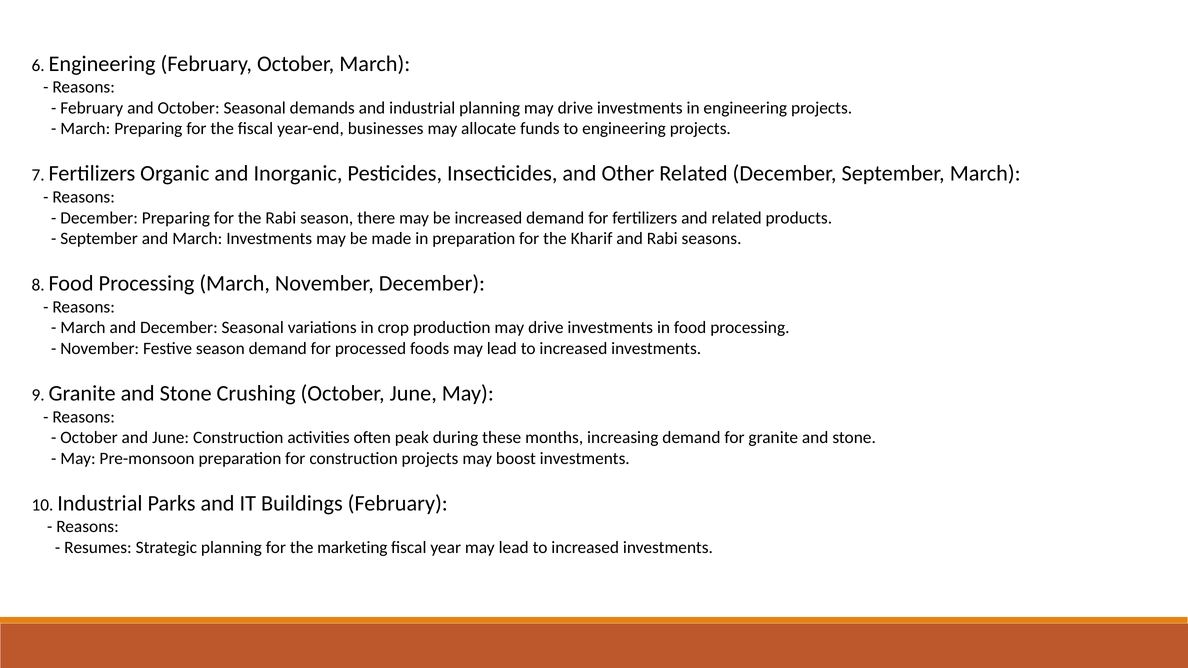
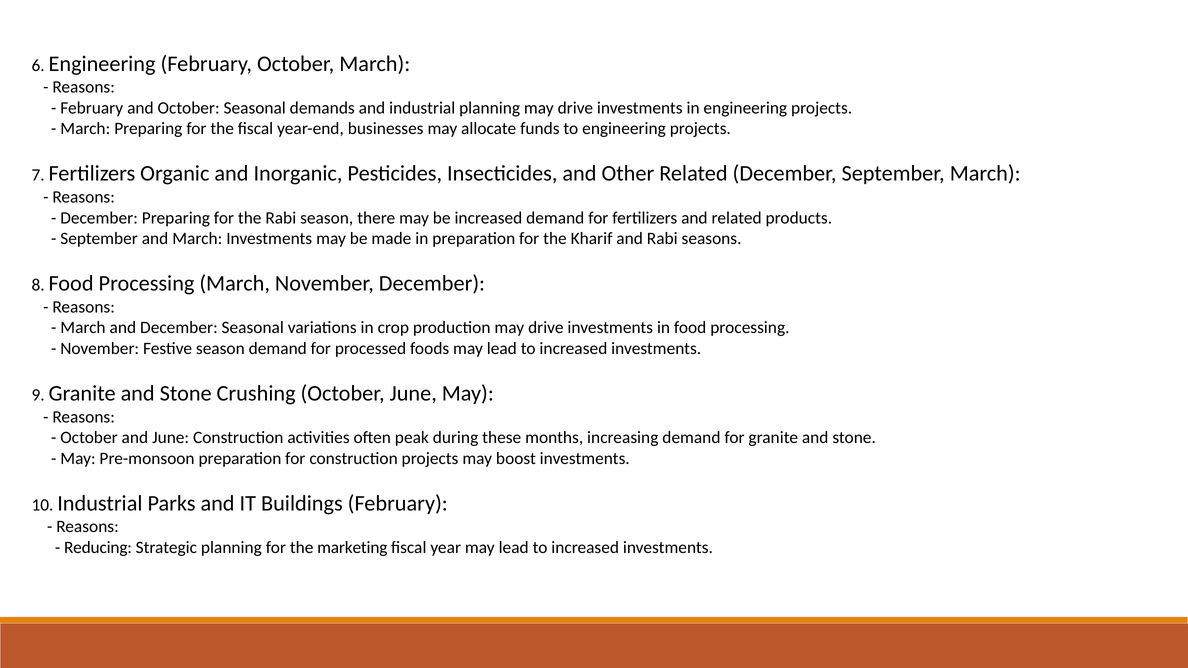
Resumes: Resumes -> Reducing (98, 548)
